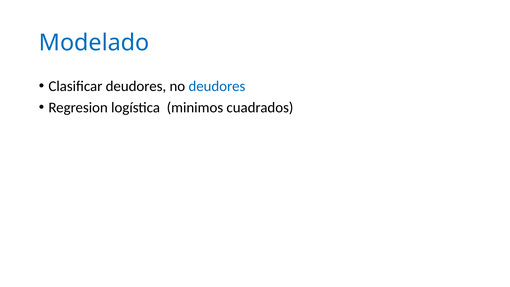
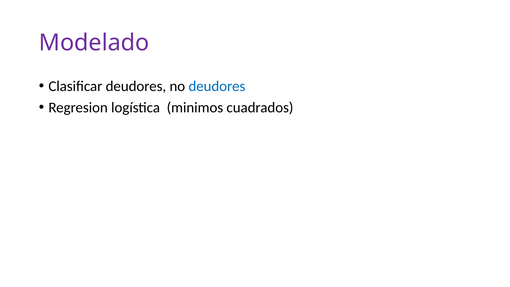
Modelado colour: blue -> purple (94, 43)
